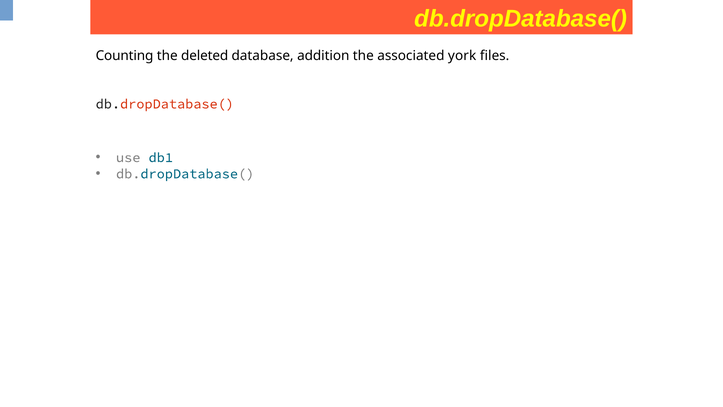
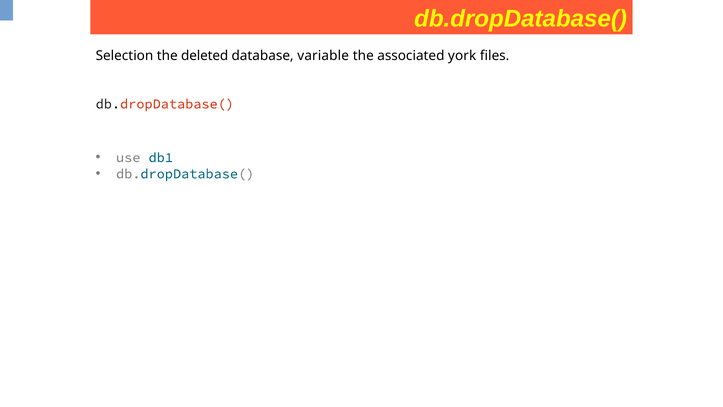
Counting: Counting -> Selection (124, 56)
addition: addition -> variable (323, 56)
